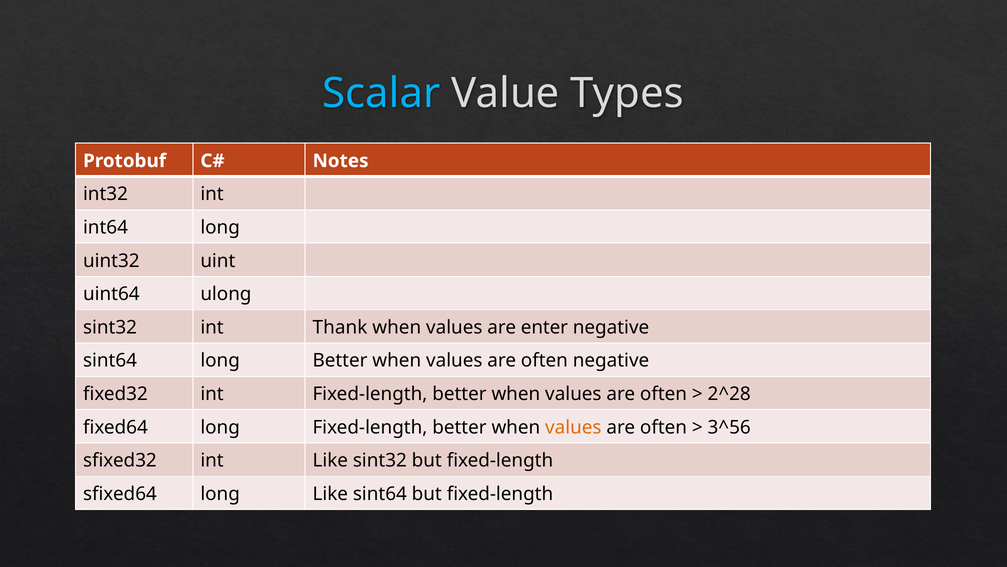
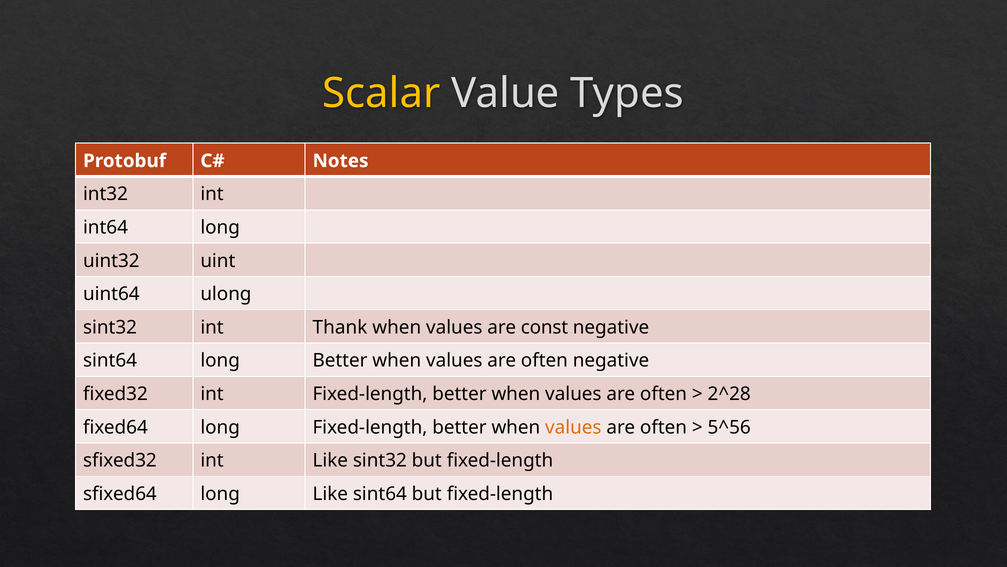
Scalar colour: light blue -> yellow (381, 93)
enter: enter -> const (544, 327)
3^56: 3^56 -> 5^56 (729, 427)
